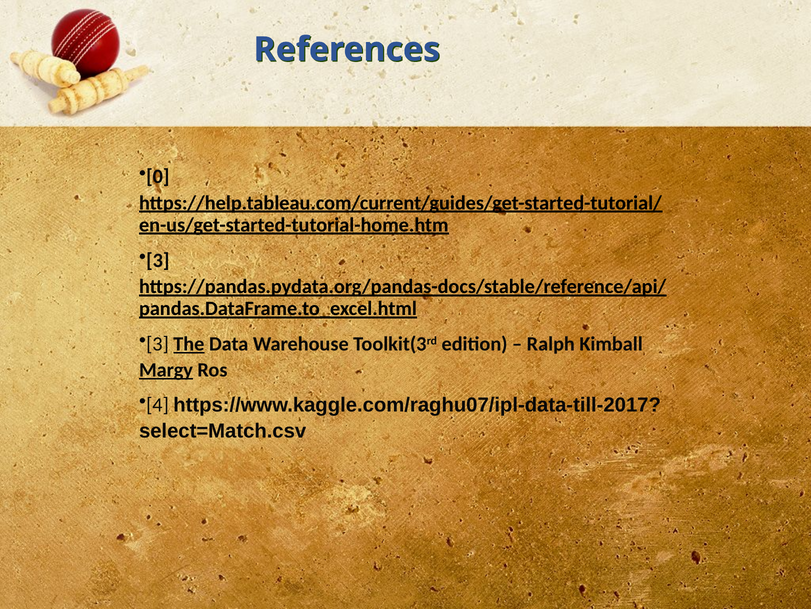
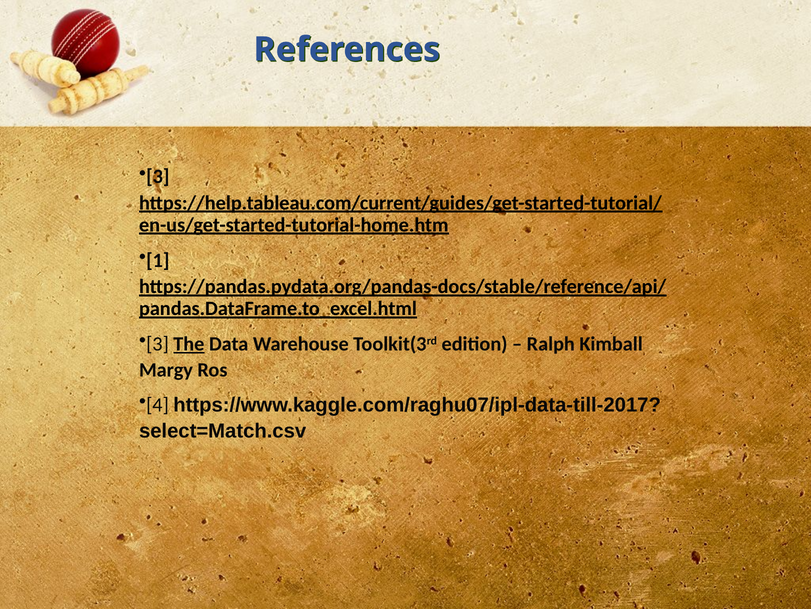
0: 0 -> 3 (158, 177)
3: 3 -> 1 (158, 260)
Margy underline: present -> none (166, 370)
